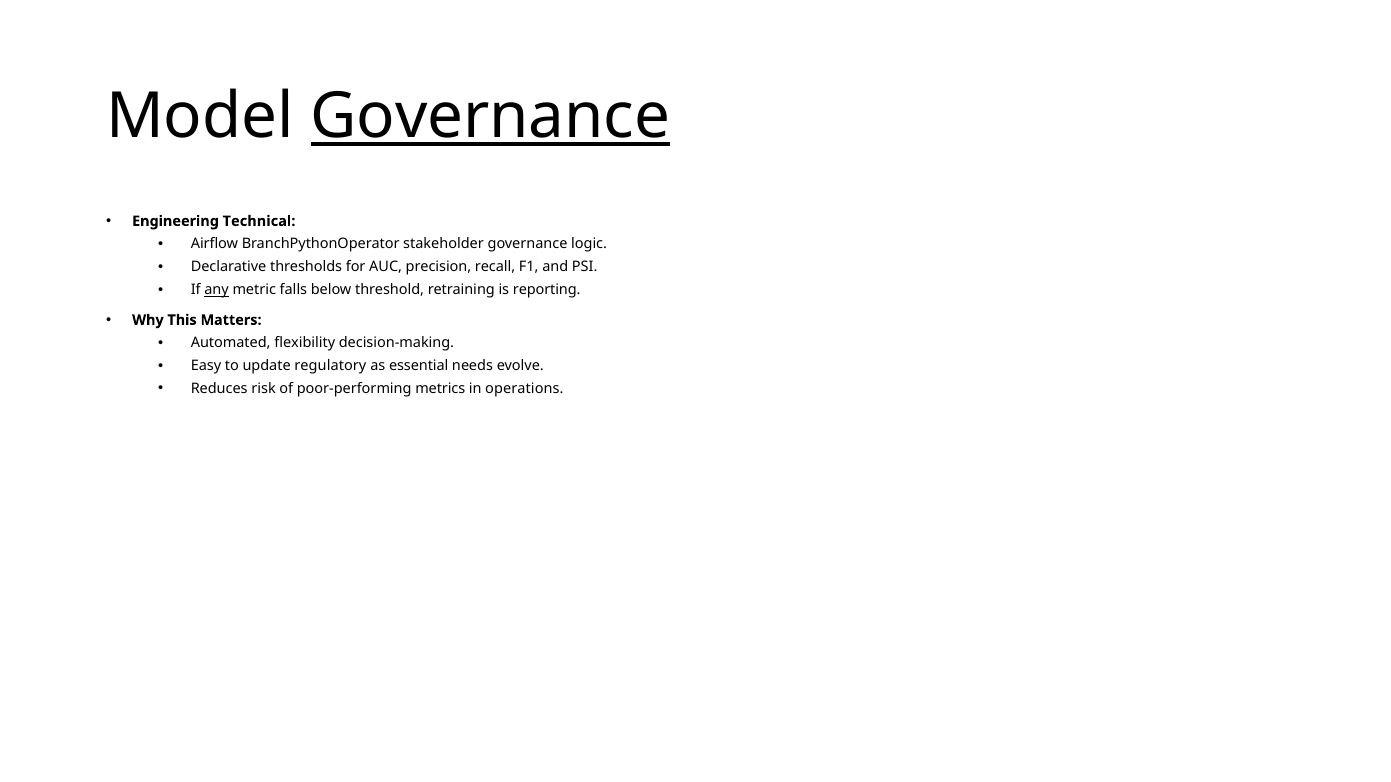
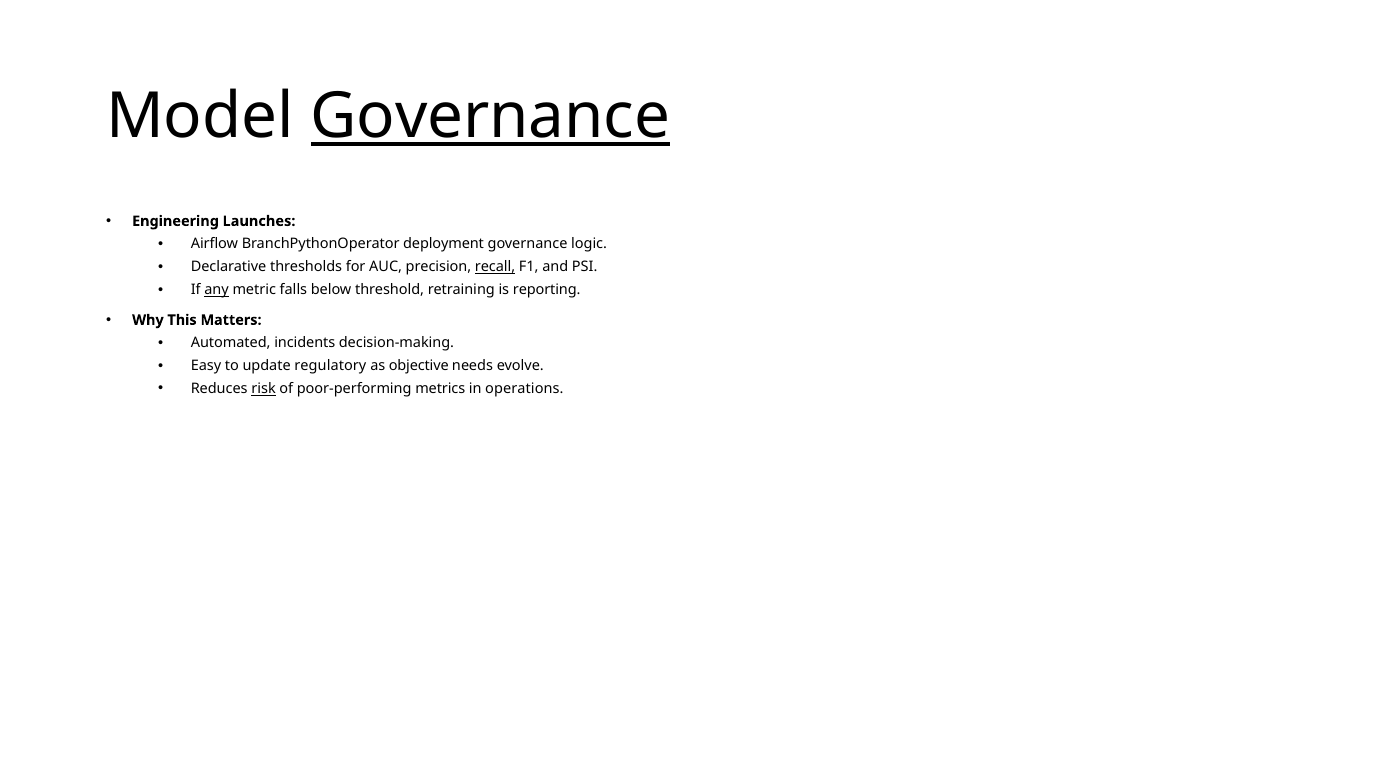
Technical: Technical -> Launches (259, 221)
stakeholder: stakeholder -> deployment (444, 244)
recall underline: none -> present (495, 267)
flexibility: flexibility -> incidents (305, 343)
essential: essential -> objective (419, 366)
risk underline: none -> present (264, 389)
